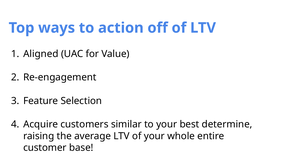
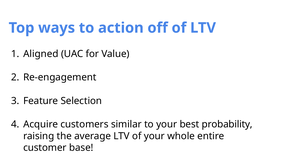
determine: determine -> probability (227, 124)
